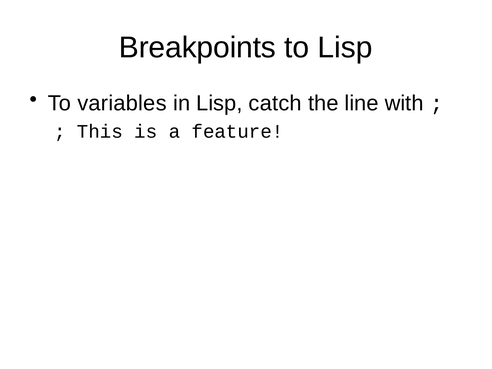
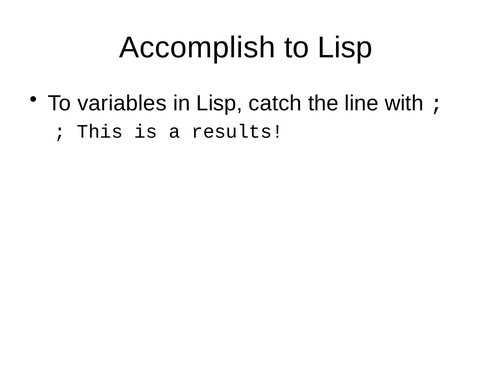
Breakpoints: Breakpoints -> Accomplish (197, 48)
feature: feature -> results (237, 131)
